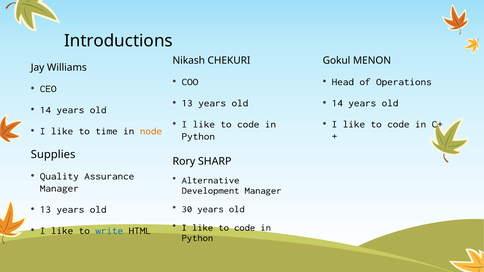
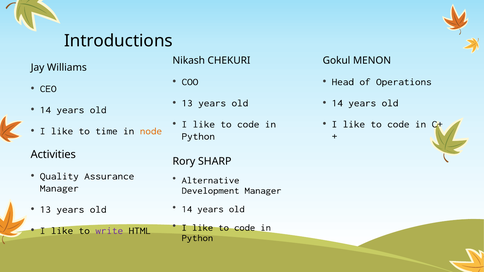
Supplies: Supplies -> Activities (53, 155)
30: 30 -> 14 (187, 209)
write colour: blue -> purple (109, 231)
